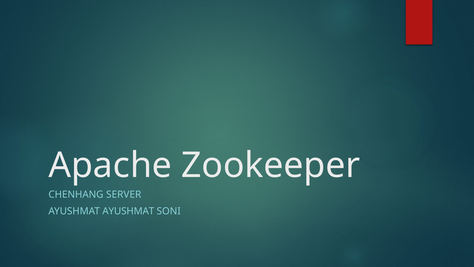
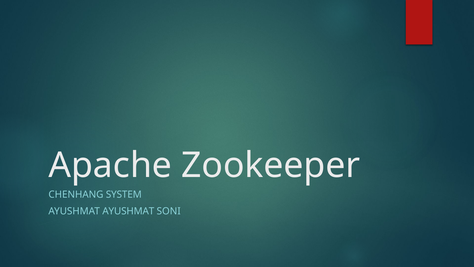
SERVER: SERVER -> SYSTEM (124, 194)
